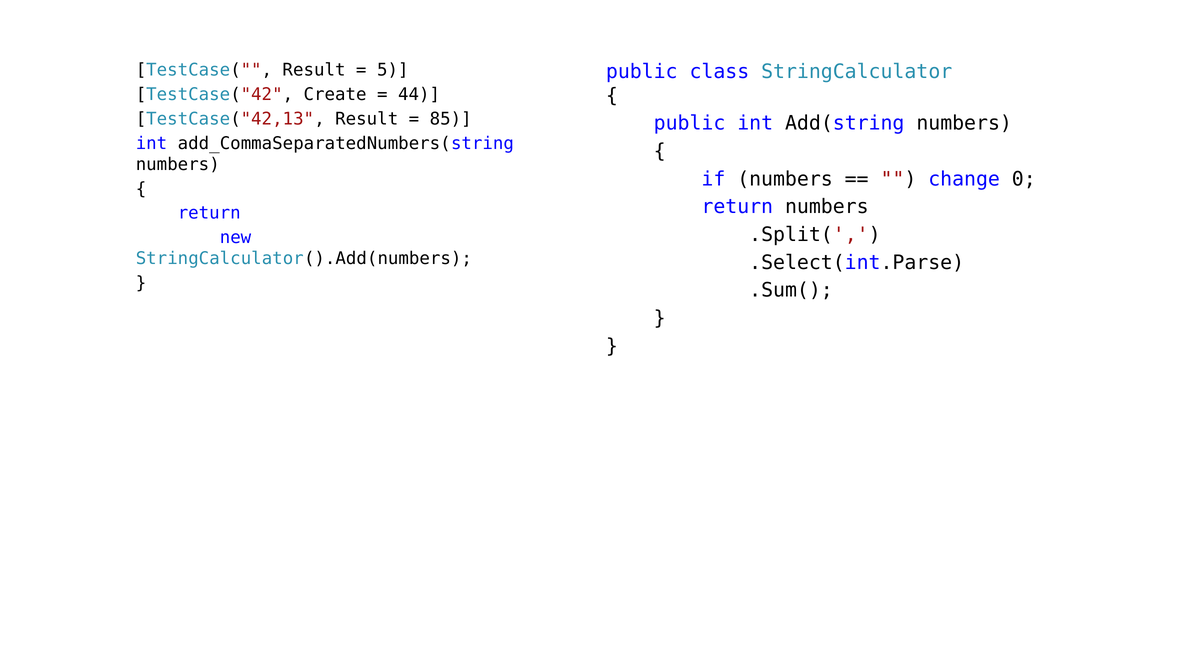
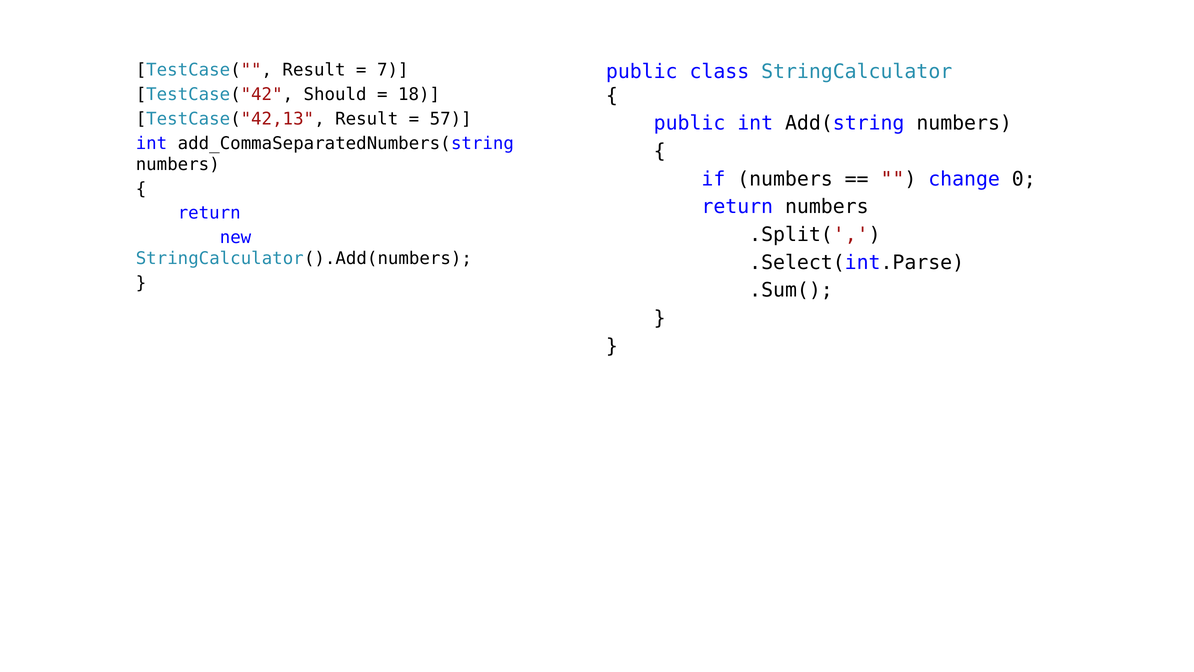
5: 5 -> 7 (393, 70)
Create: Create -> Should (335, 94)
44: 44 -> 18 (419, 94)
85: 85 -> 57 (451, 119)
